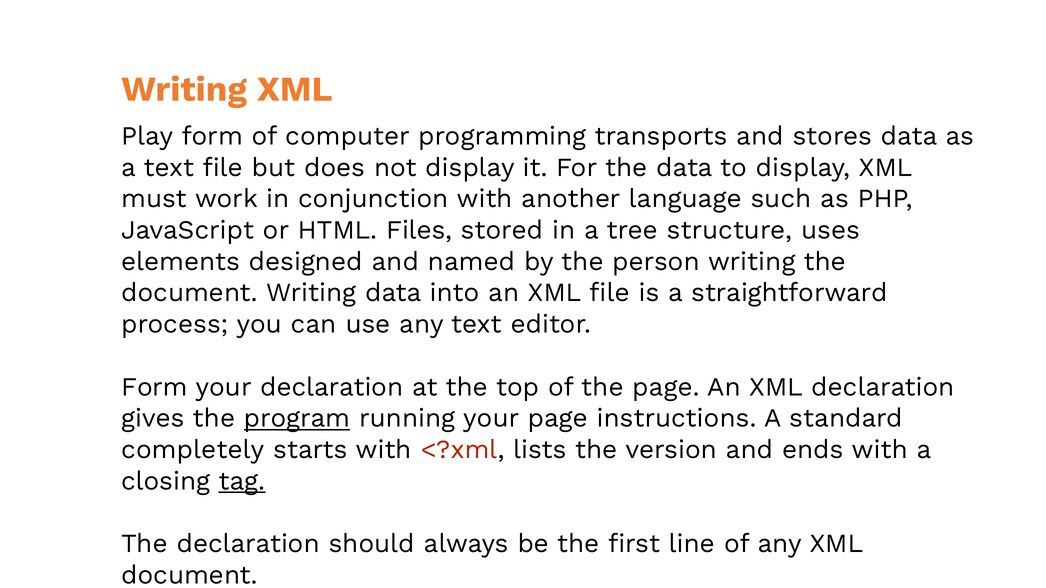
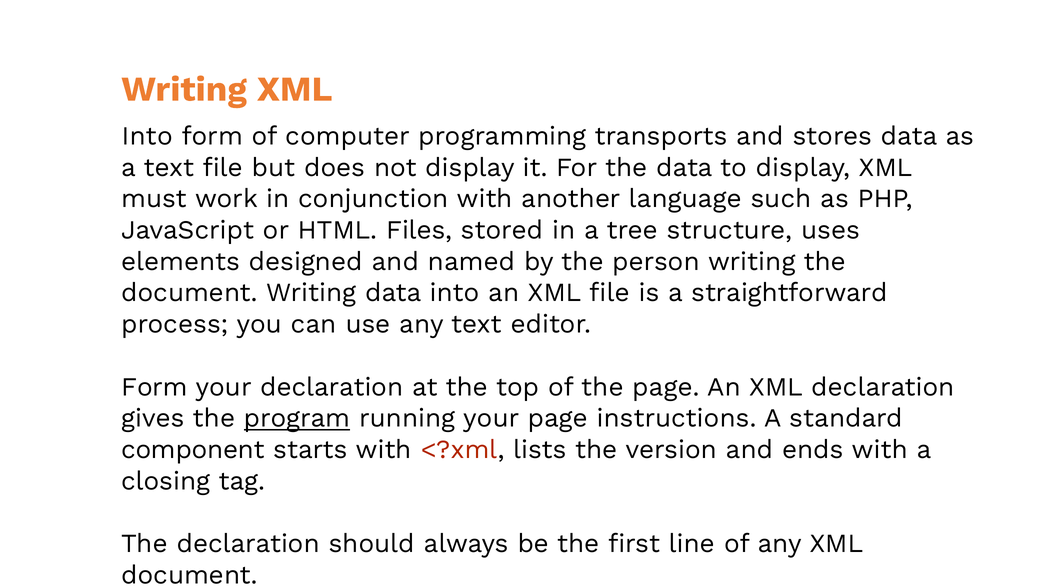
Play: Play -> Into (147, 136)
completely: completely -> component (193, 450)
tag underline: present -> none (242, 481)
